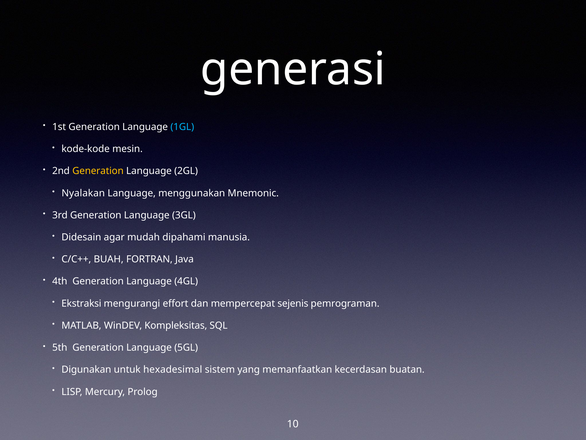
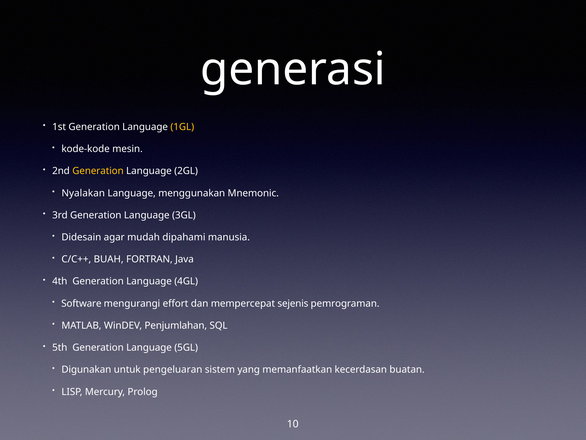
1GL colour: light blue -> yellow (182, 127)
Ekstraksi: Ekstraksi -> Software (81, 303)
Kompleksitas: Kompleksitas -> Penjumlahan (176, 325)
hexadesimal: hexadesimal -> pengeluaran (173, 369)
